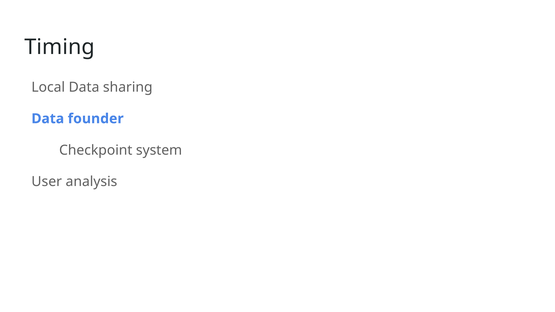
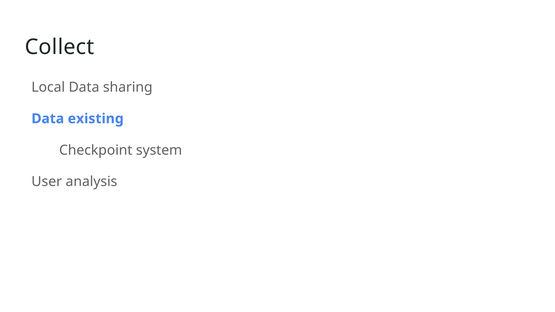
Timing: Timing -> Collect (60, 47)
founder: founder -> existing (96, 119)
